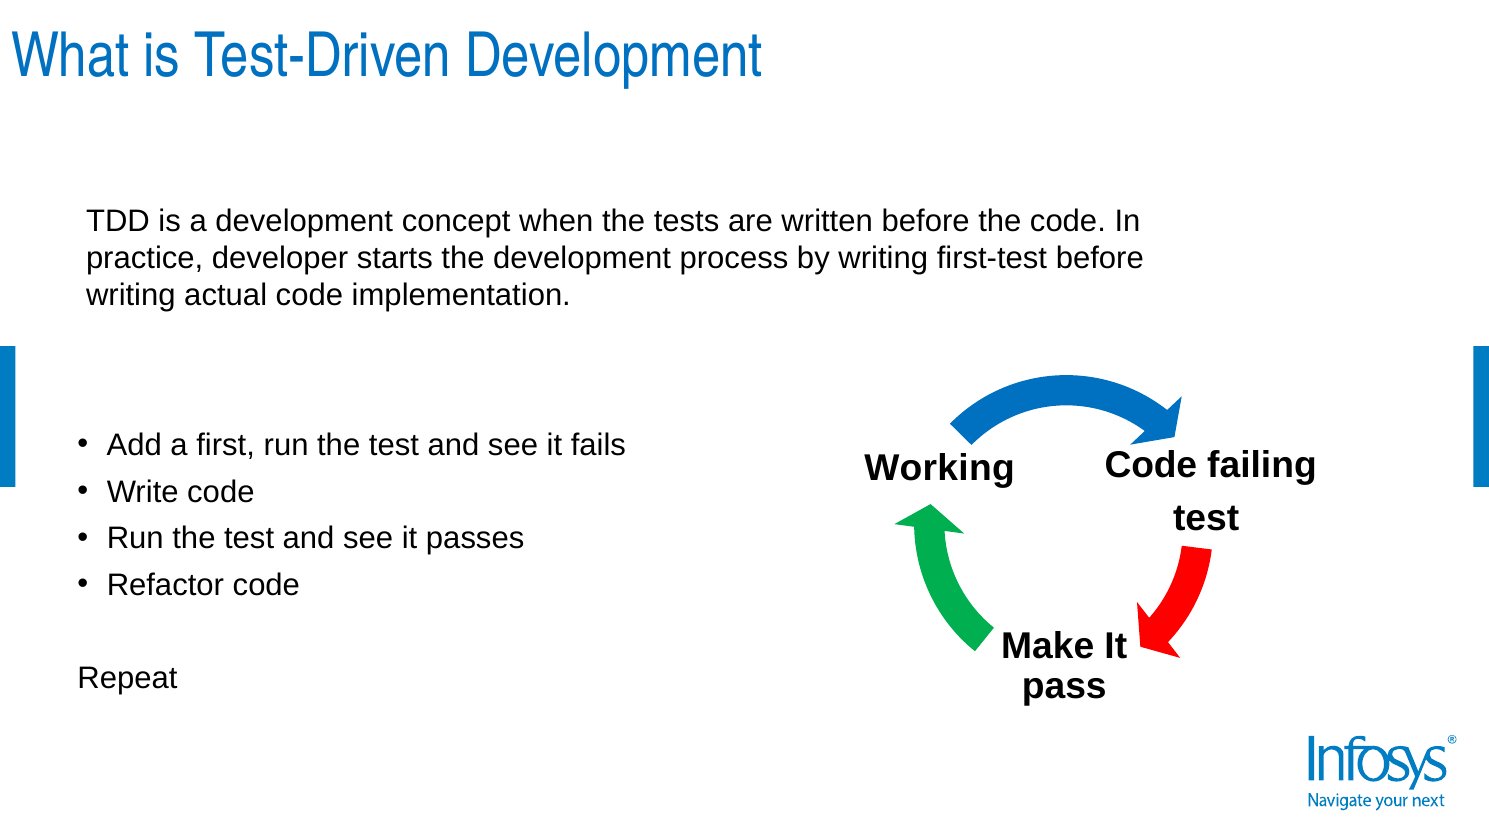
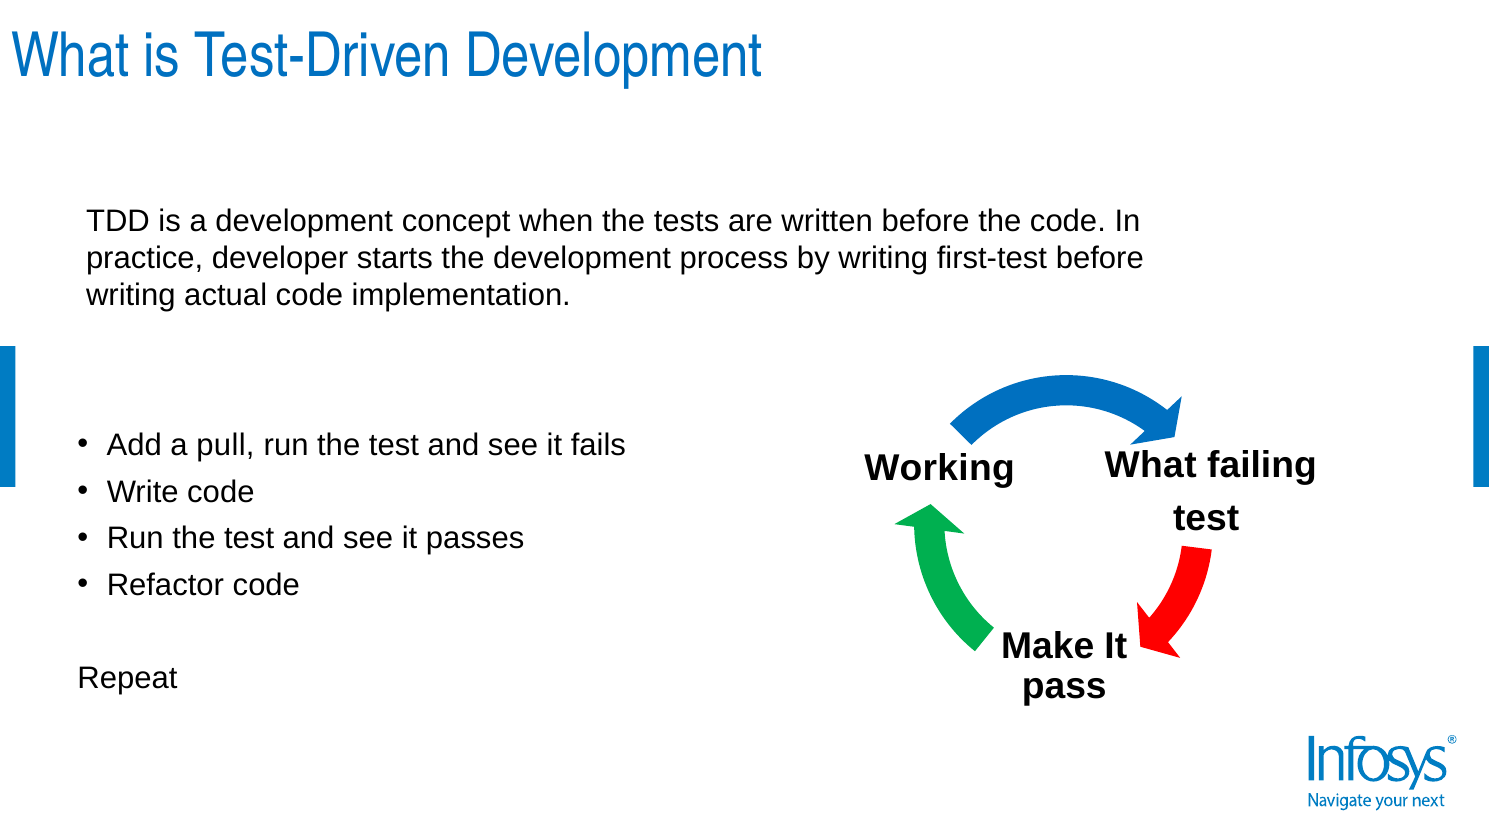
first: first -> pull (225, 445)
Code: Code -> What (1151, 465)
